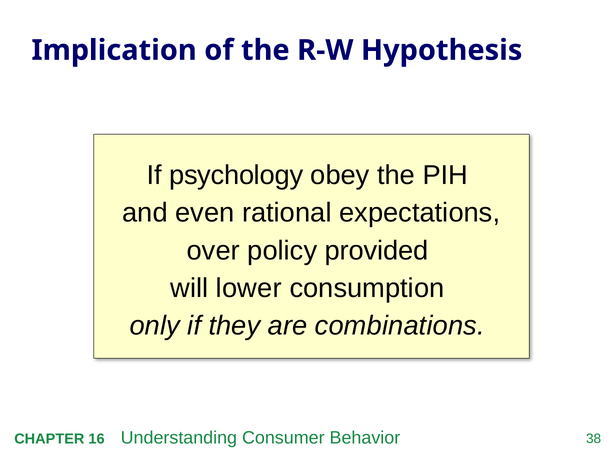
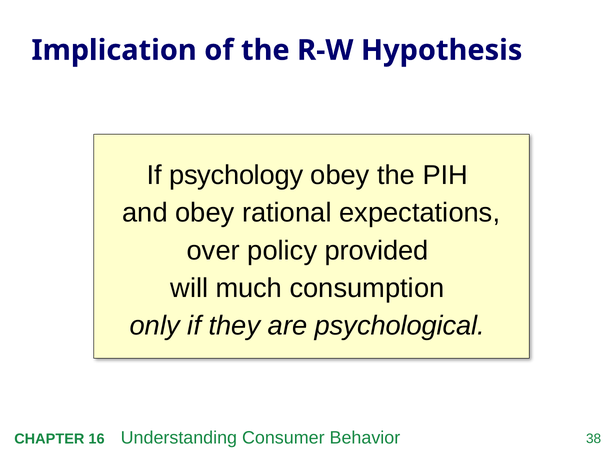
and even: even -> obey (205, 213)
lower: lower -> much (249, 288)
combinations: combinations -> psychological (400, 326)
